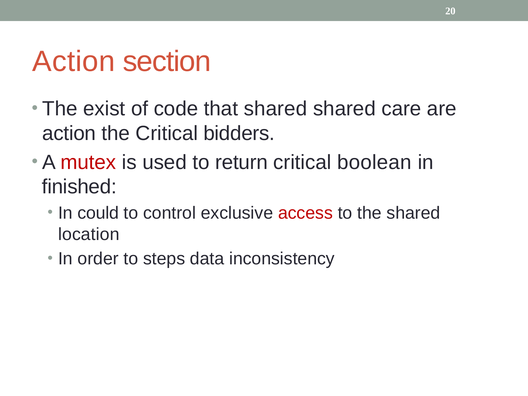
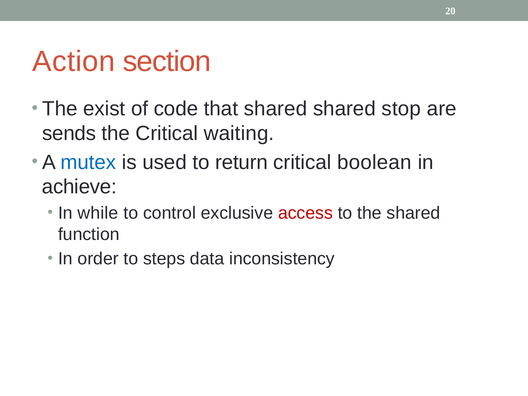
care: care -> stop (401, 109)
action: action -> sends (69, 133)
bidders: bidders -> waiting (239, 133)
mutex colour: red -> blue (88, 162)
finished: finished -> achieve (79, 187)
could: could -> while (98, 213)
location: location -> function (89, 234)
